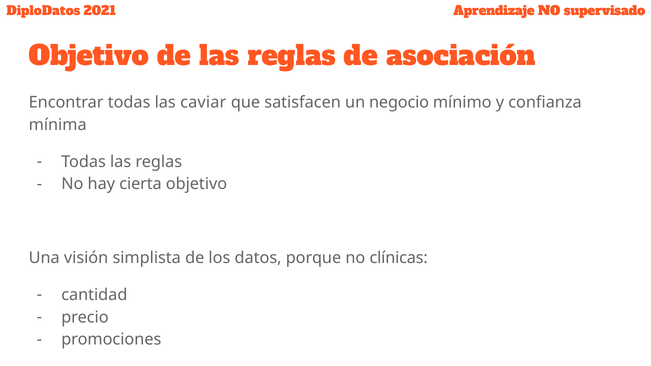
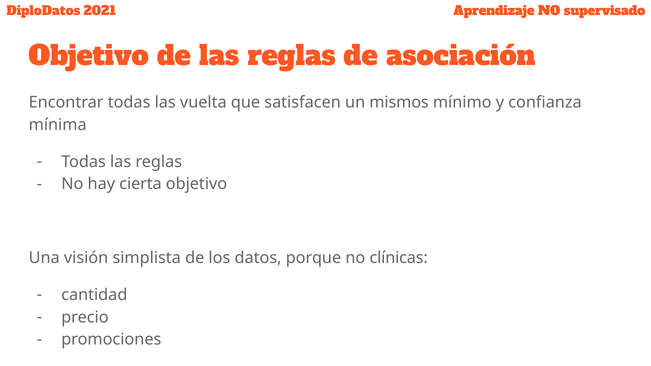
caviar: caviar -> vuelta (203, 102)
negocio: negocio -> mismos (399, 102)
